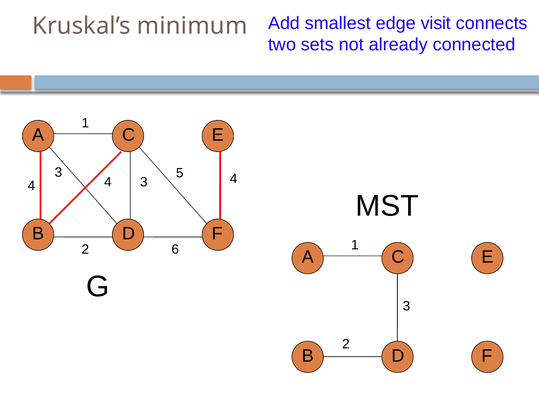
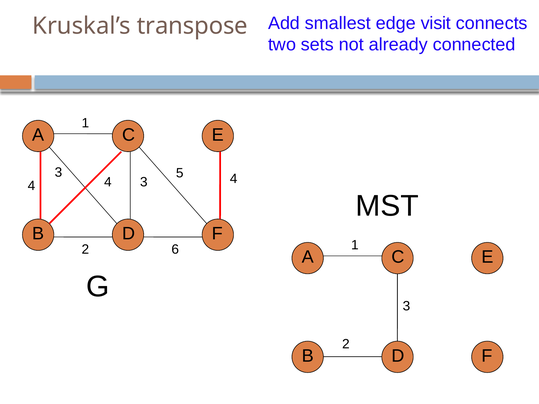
minimum: minimum -> transpose (192, 26)
